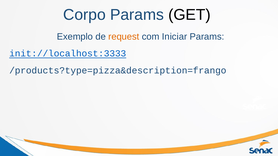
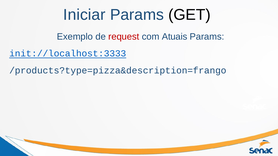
Corpo: Corpo -> Iniciar (84, 15)
request colour: orange -> red (124, 37)
Iniciar: Iniciar -> Atuais (175, 37)
